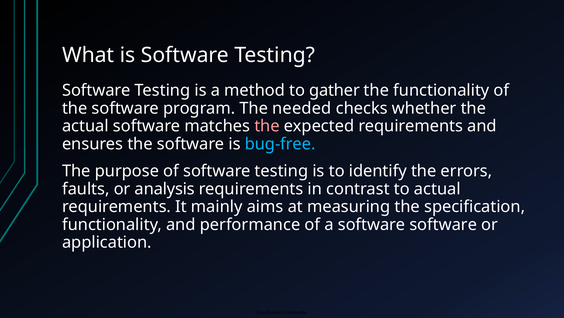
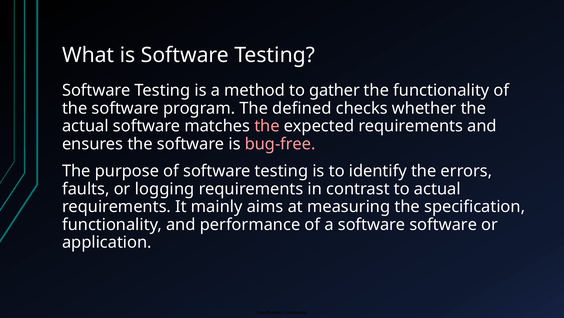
needed: needed -> defined (302, 108)
bug-free colour: light blue -> pink (280, 144)
analysis: analysis -> logging (165, 189)
